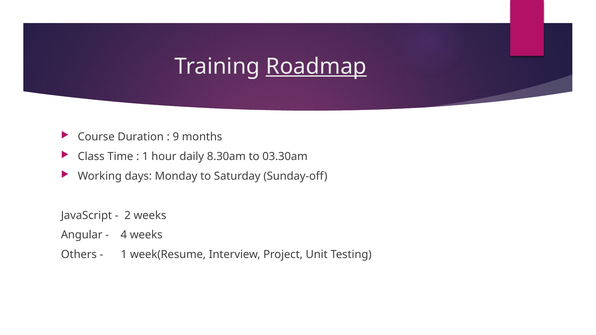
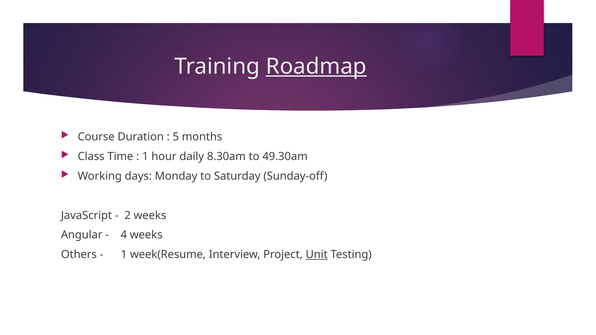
9: 9 -> 5 (176, 137)
03.30am: 03.30am -> 49.30am (285, 157)
Unit underline: none -> present (317, 255)
